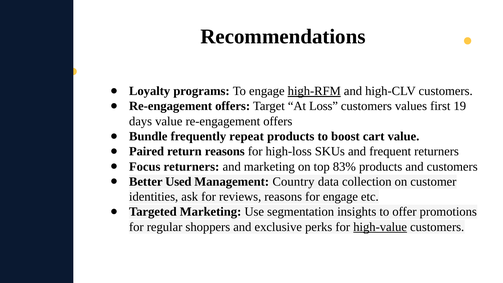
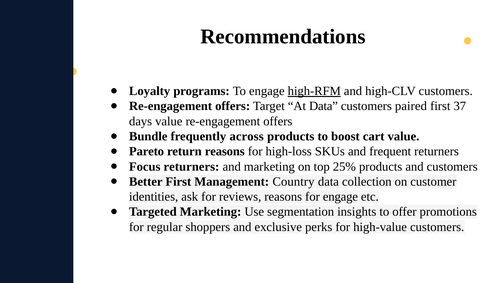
At Loss: Loss -> Data (324, 106)
values: values -> paired (411, 106)
19: 19 -> 37 (460, 106)
repeat: repeat -> across (247, 136)
Paired: Paired -> Pareto (147, 151)
83%: 83% -> 25% (344, 167)
Better Used: Used -> First (178, 182)
high-value underline: present -> none (380, 227)
